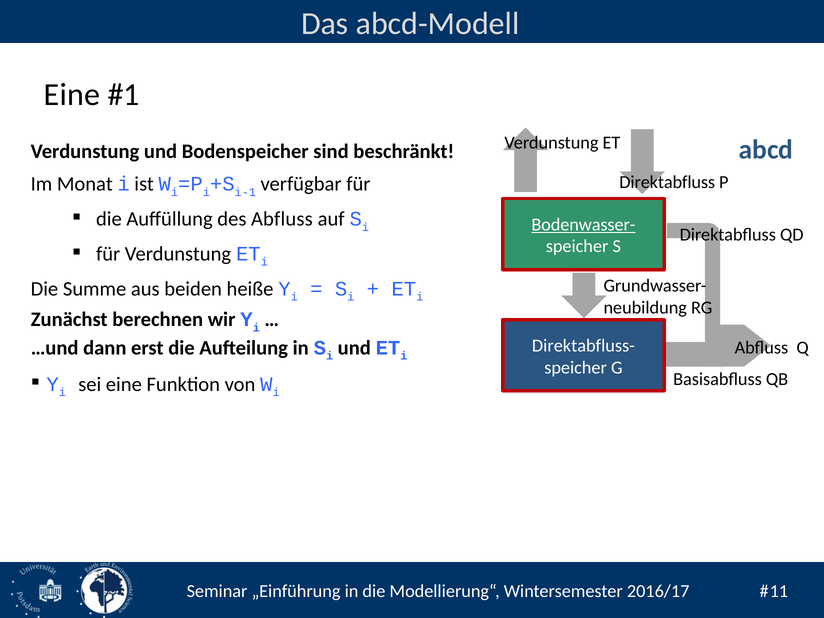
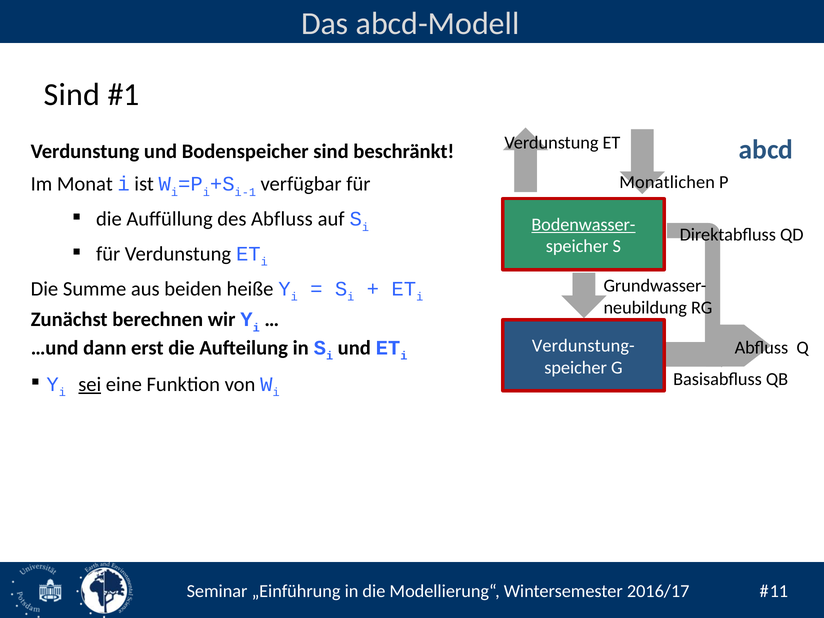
Eine: Eine -> Sind (72, 94)
Direktabfluss: Direktabfluss -> Monatlichen (667, 182)
Direktabfluss-: Direktabfluss- -> Verdunstung- (583, 346)
sei underline: none -> present (90, 384)
